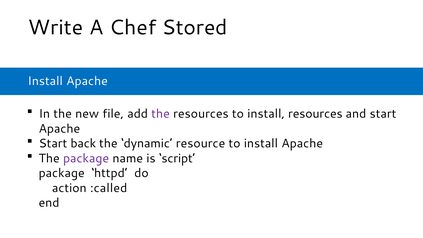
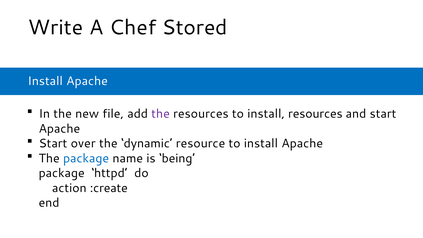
back: back -> over (83, 143)
package colour: purple -> blue (86, 158)
script: script -> being (177, 158)
:called: :called -> :create (109, 188)
